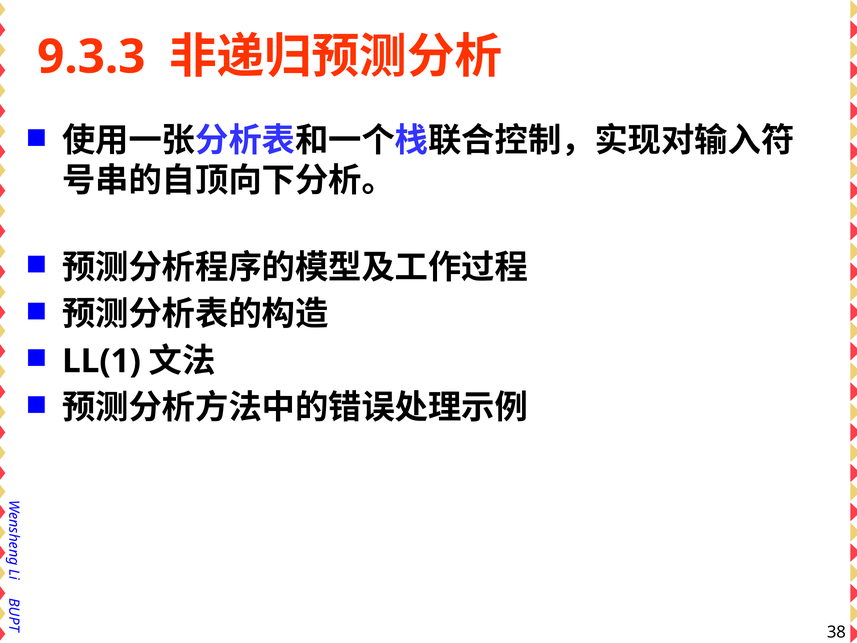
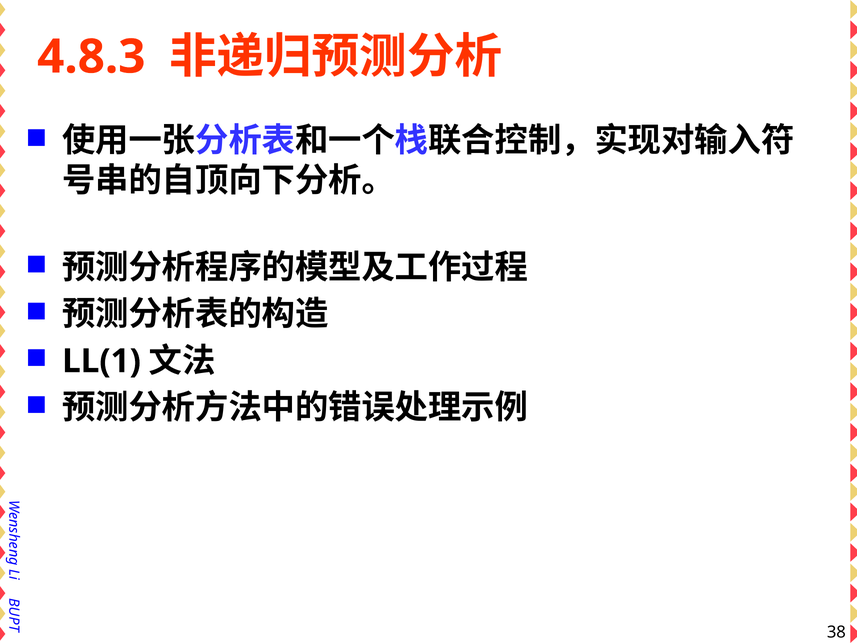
9.3.3: 9.3.3 -> 4.8.3 (91, 57)
